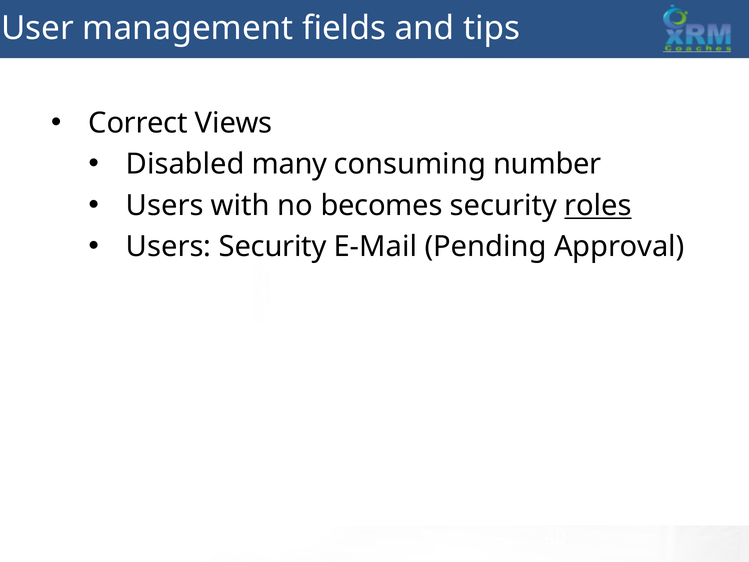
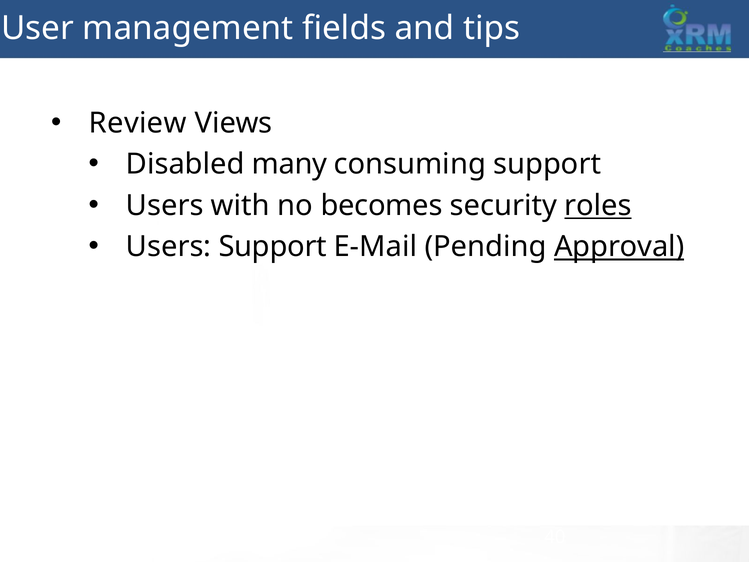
Correct: Correct -> Review (138, 123)
consuming number: number -> support (547, 164)
Users Security: Security -> Support (273, 247)
Approval underline: none -> present (619, 247)
